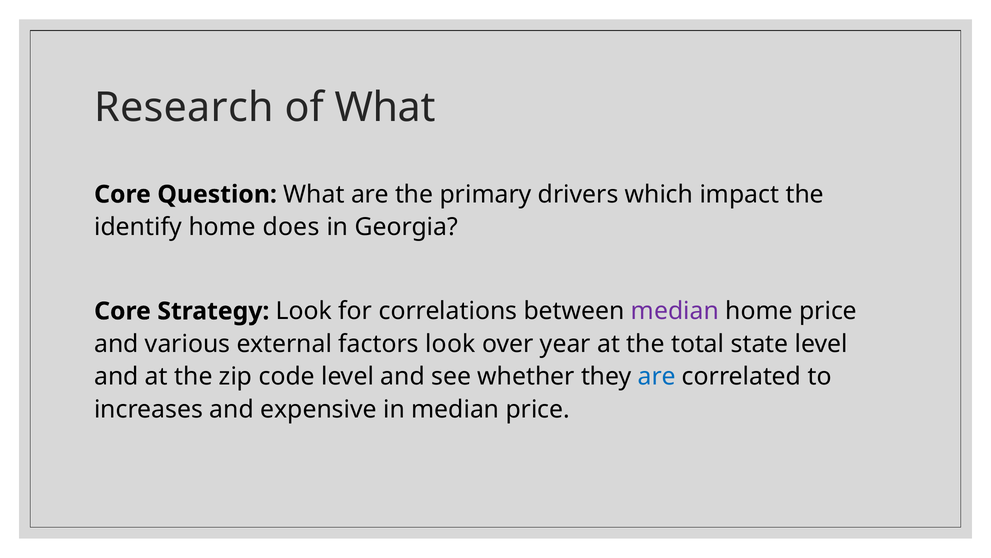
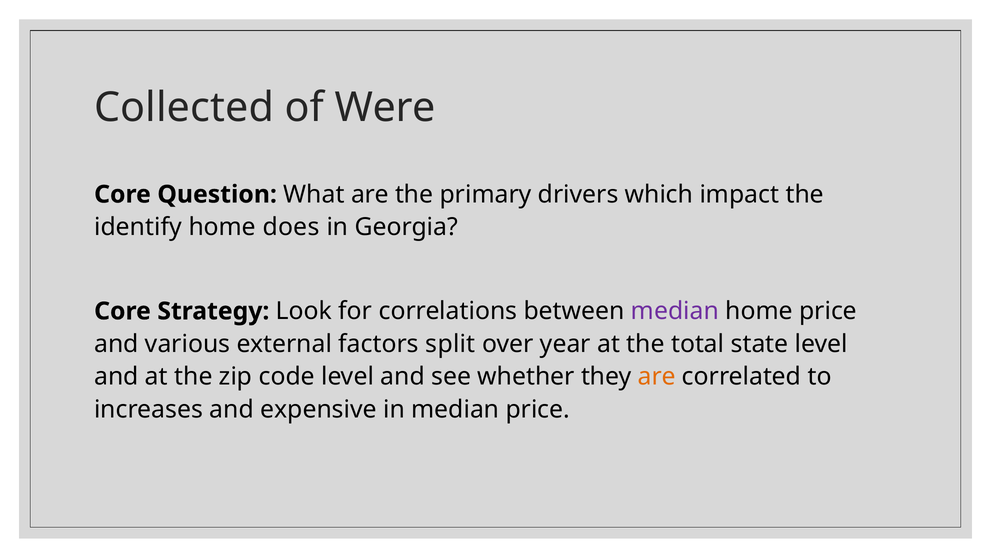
Research: Research -> Collected (184, 108)
of What: What -> Were (385, 108)
factors look: look -> split (450, 344)
are colour: blue -> orange (657, 376)
